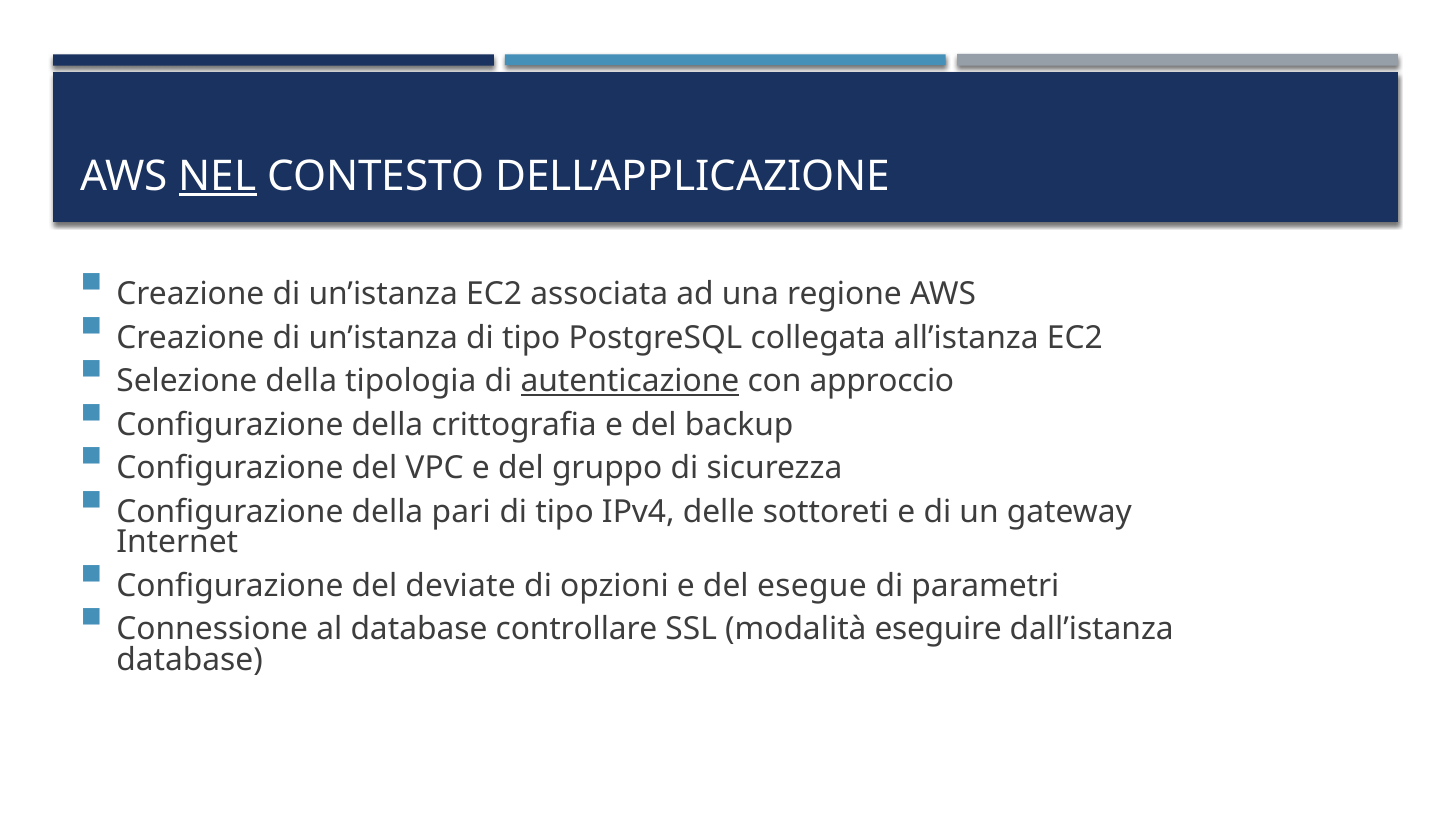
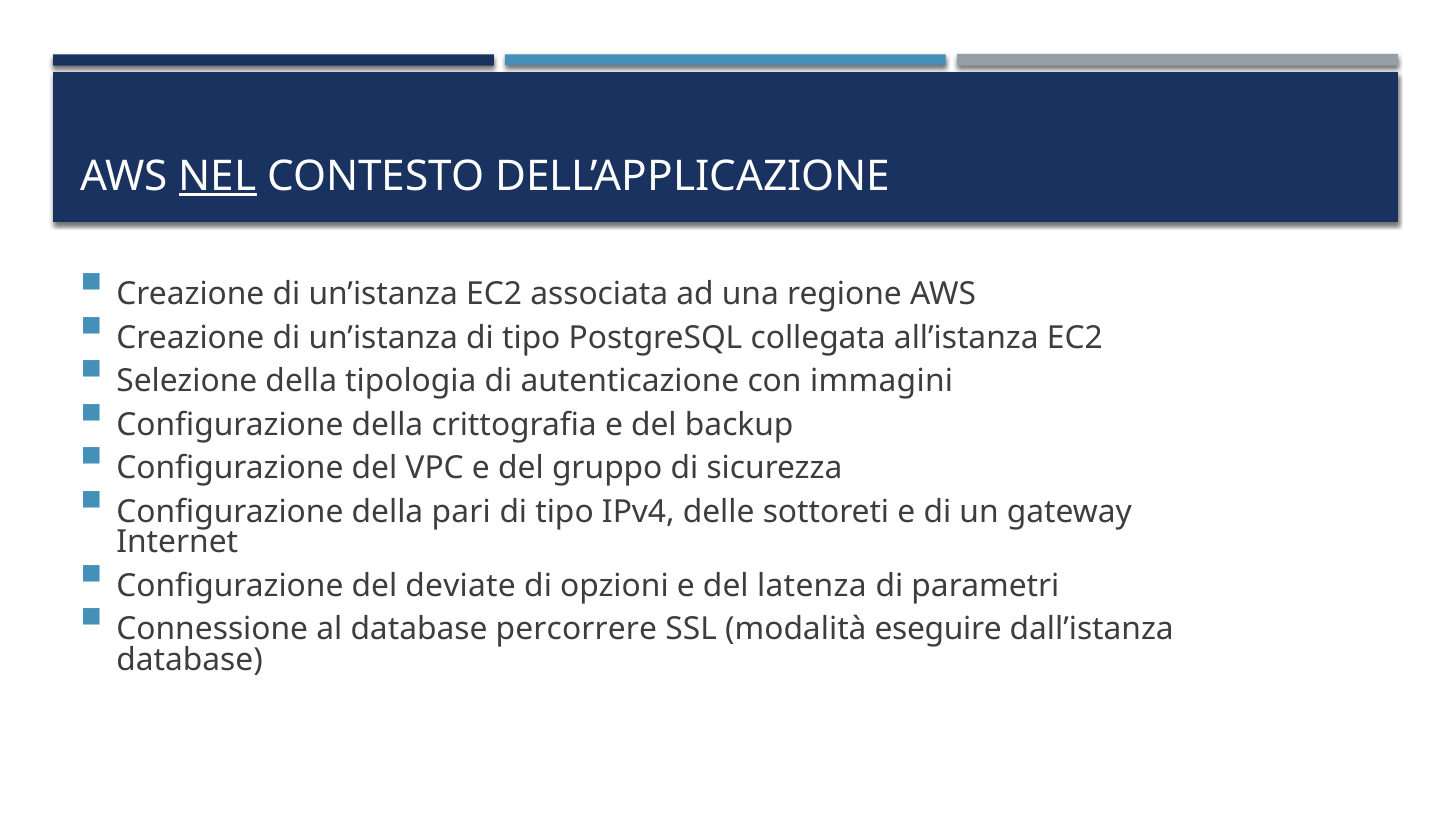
autenticazione underline: present -> none (630, 381)
approccio: approccio -> immagini (882, 381)
esegue: esegue -> latenza (812, 586)
controllare: controllare -> percorrere (576, 629)
